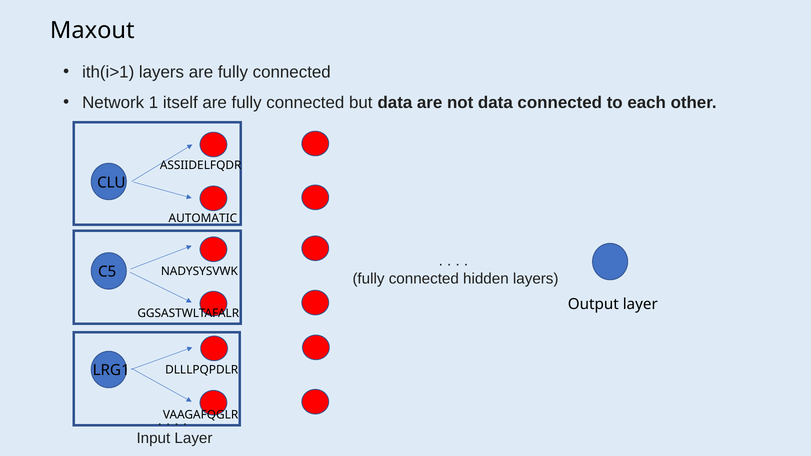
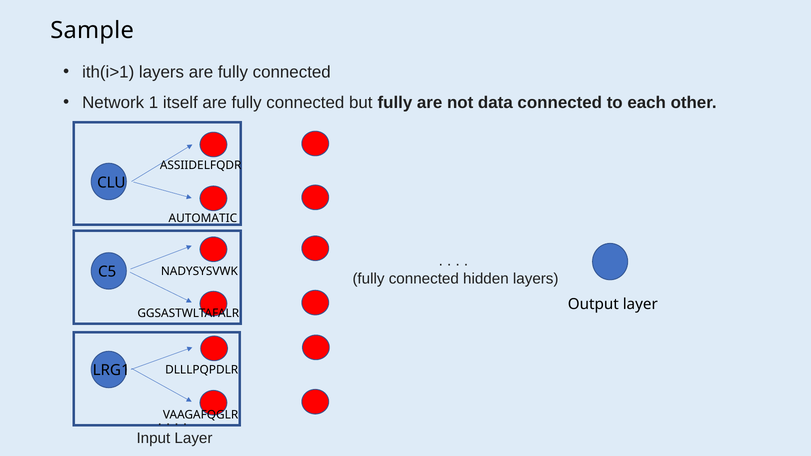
Maxout: Maxout -> Sample (92, 31)
but data: data -> fully (395, 103)
